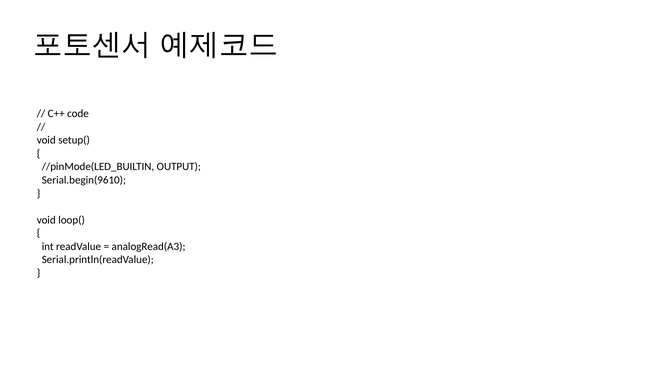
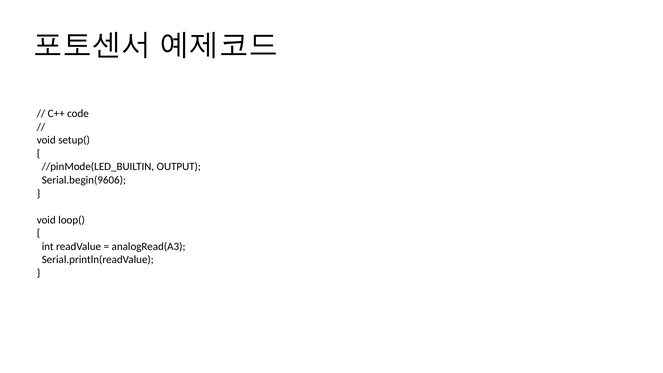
Serial.begin(9610: Serial.begin(9610 -> Serial.begin(9606 (84, 180)
